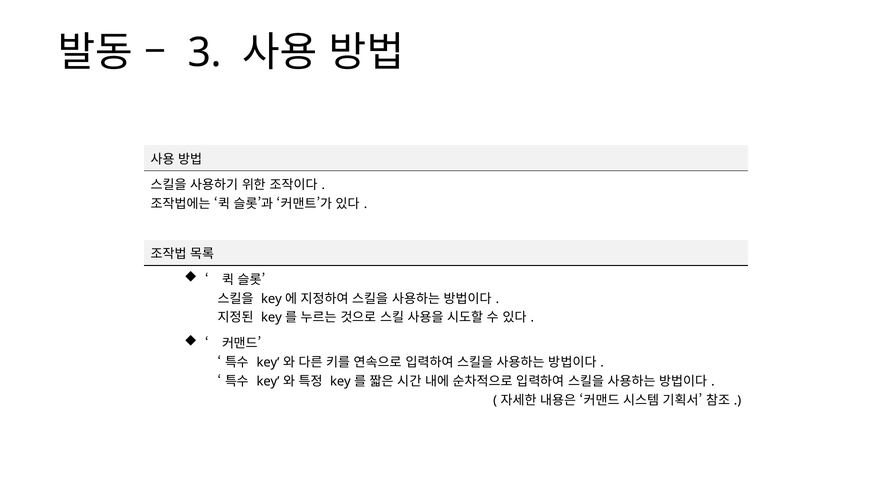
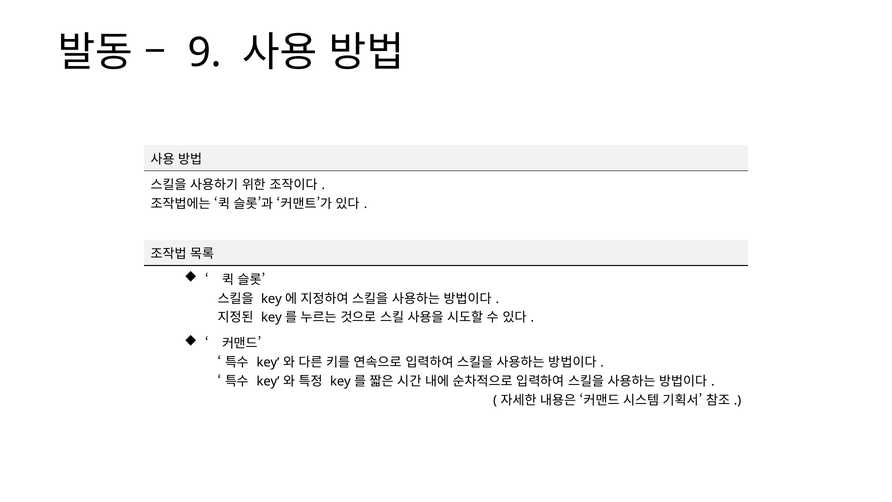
3: 3 -> 9 (205, 53)
